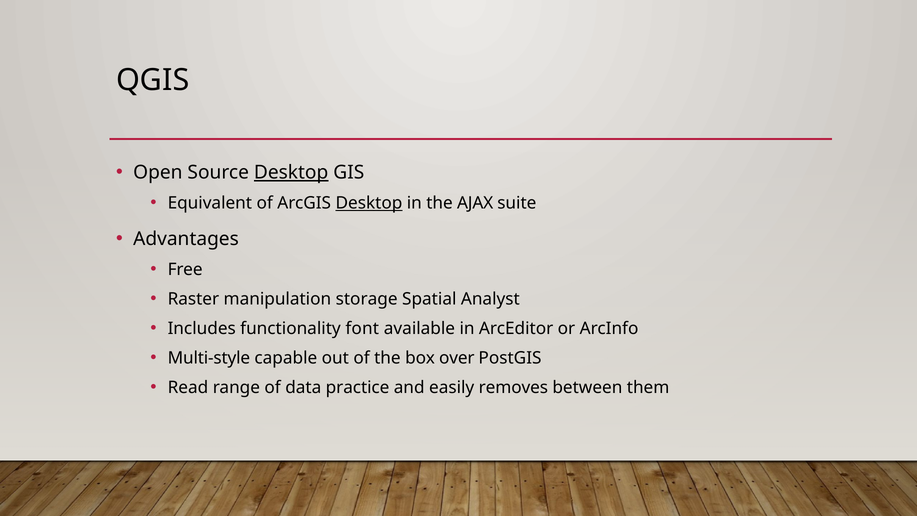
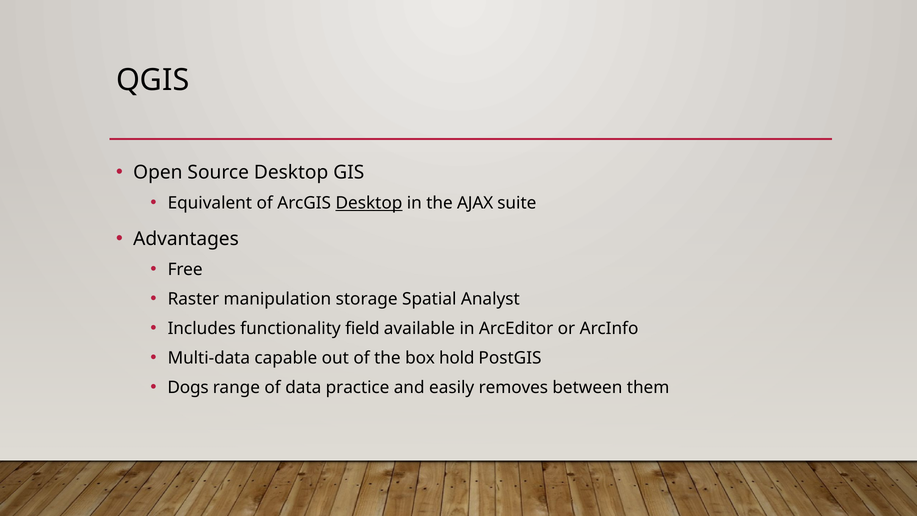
Desktop underline: present -> none (291, 172)
font: font -> field (362, 329)
Multi-style: Multi-style -> Multi-data (209, 358)
over: over -> hold (457, 358)
Read: Read -> Dogs (188, 388)
